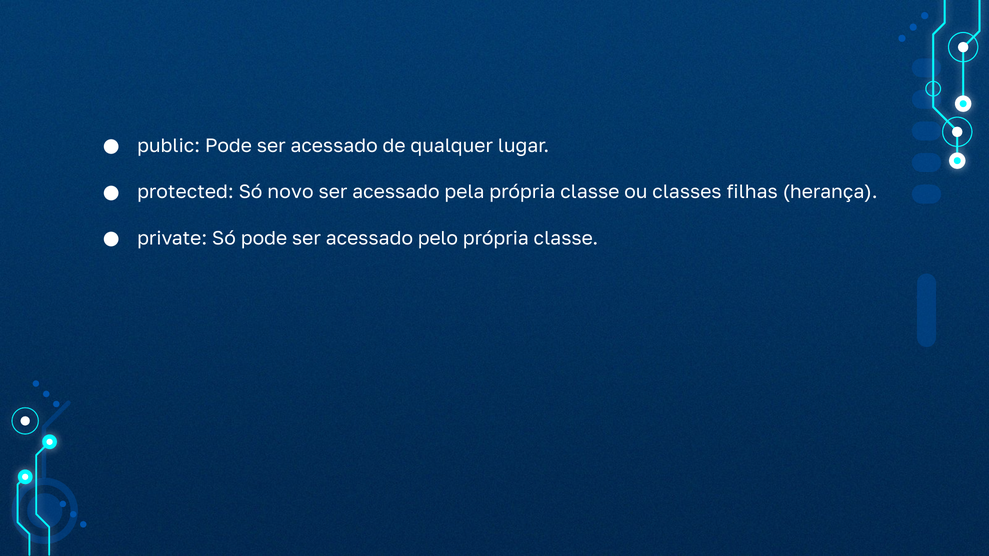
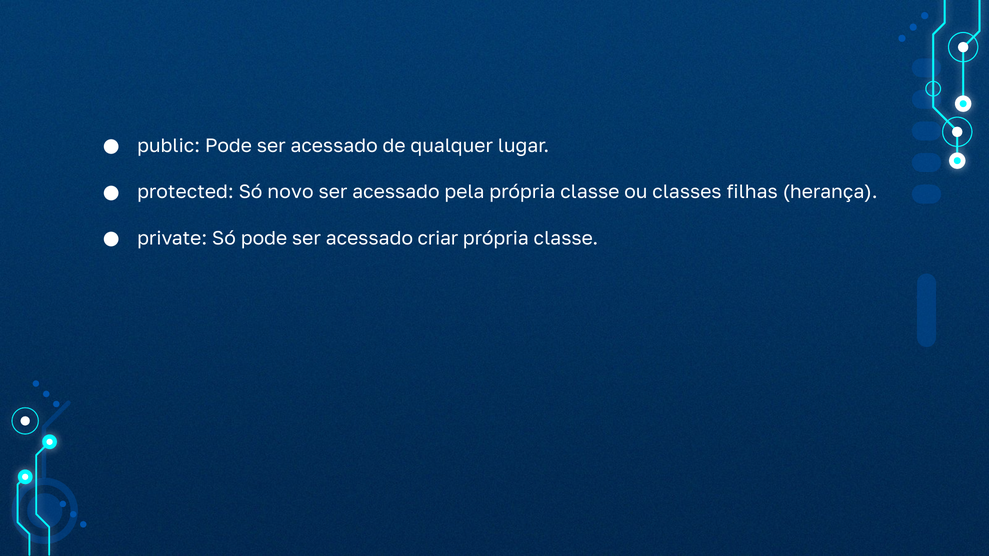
pelo: pelo -> criar (438, 238)
